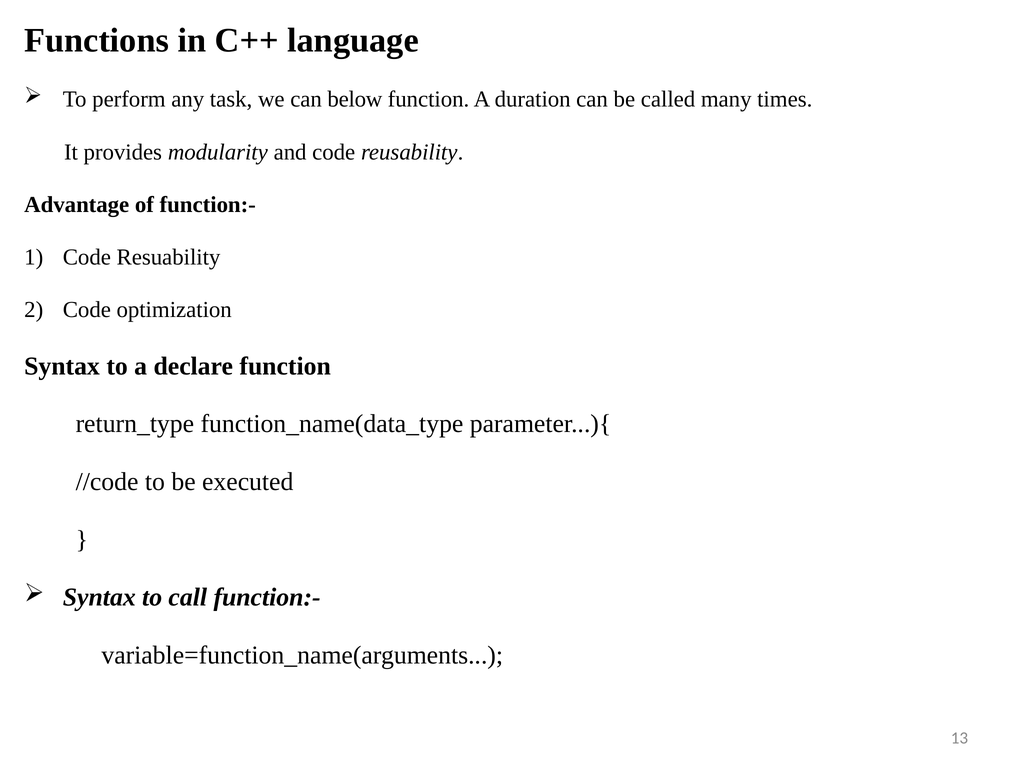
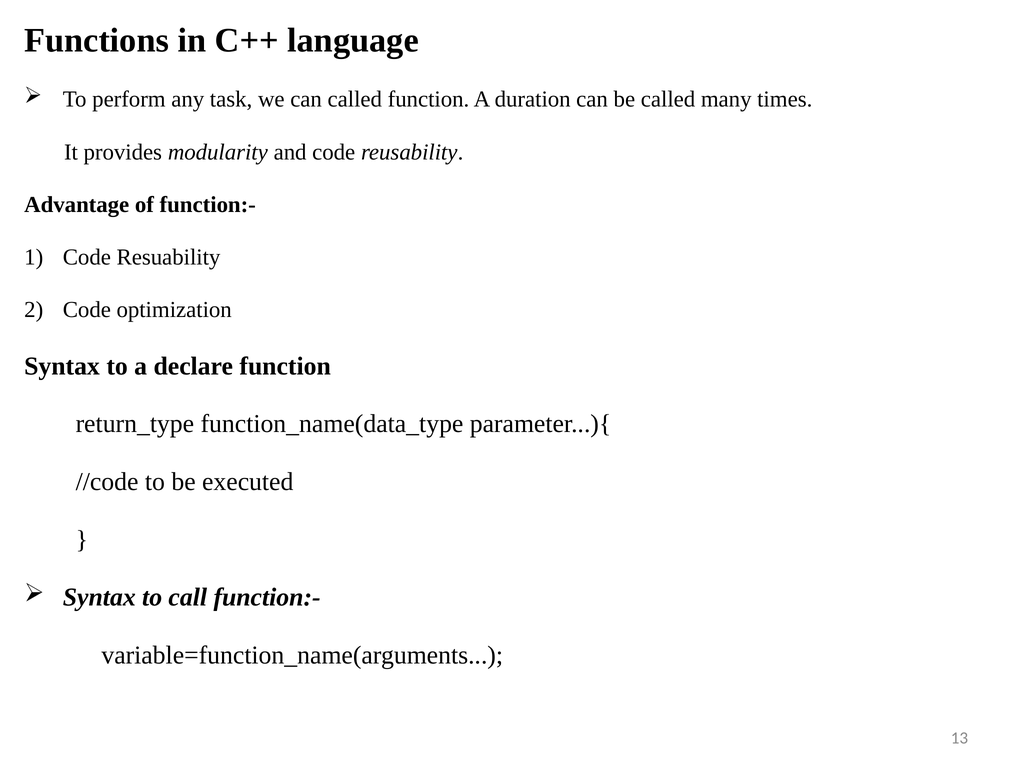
can below: below -> called (355, 99)
